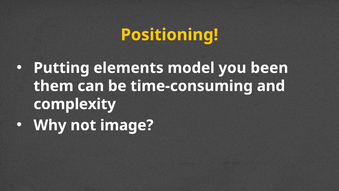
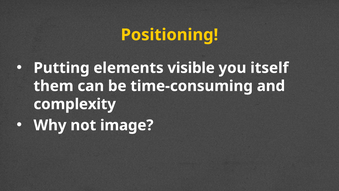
model: model -> visible (191, 68)
been: been -> itself (269, 68)
